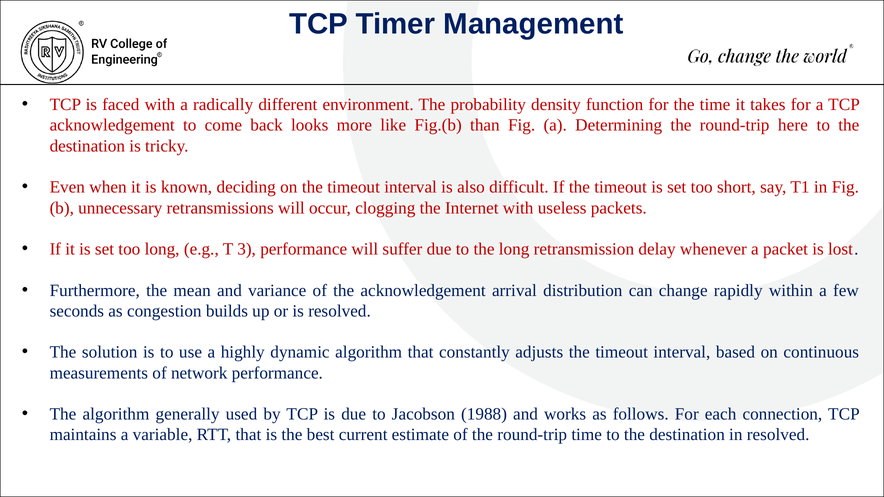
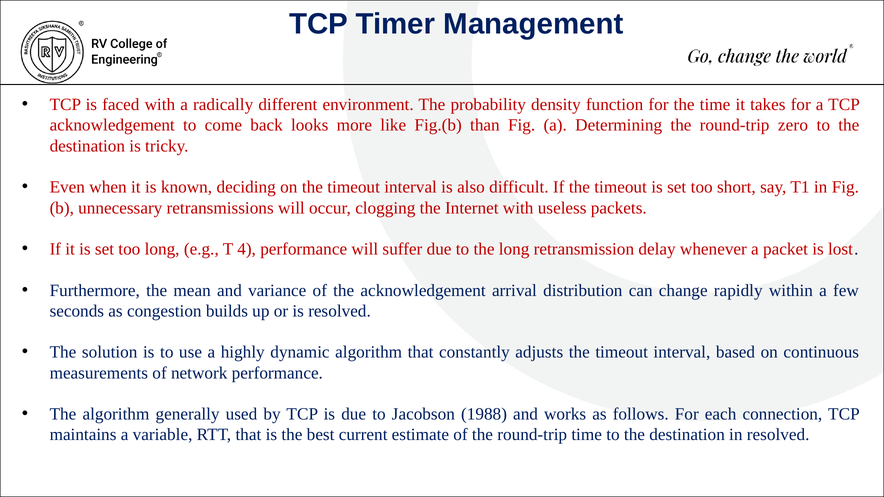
here: here -> zero (793, 125)
3: 3 -> 4 (247, 249)
